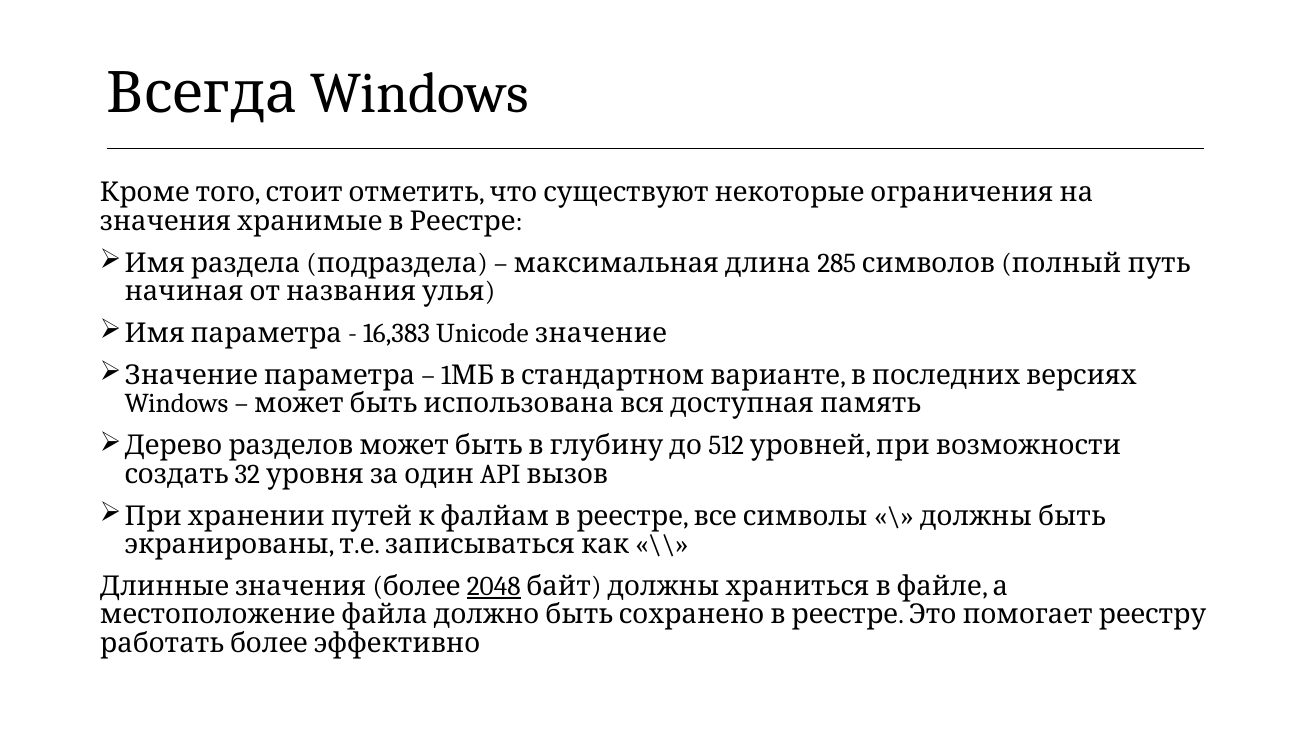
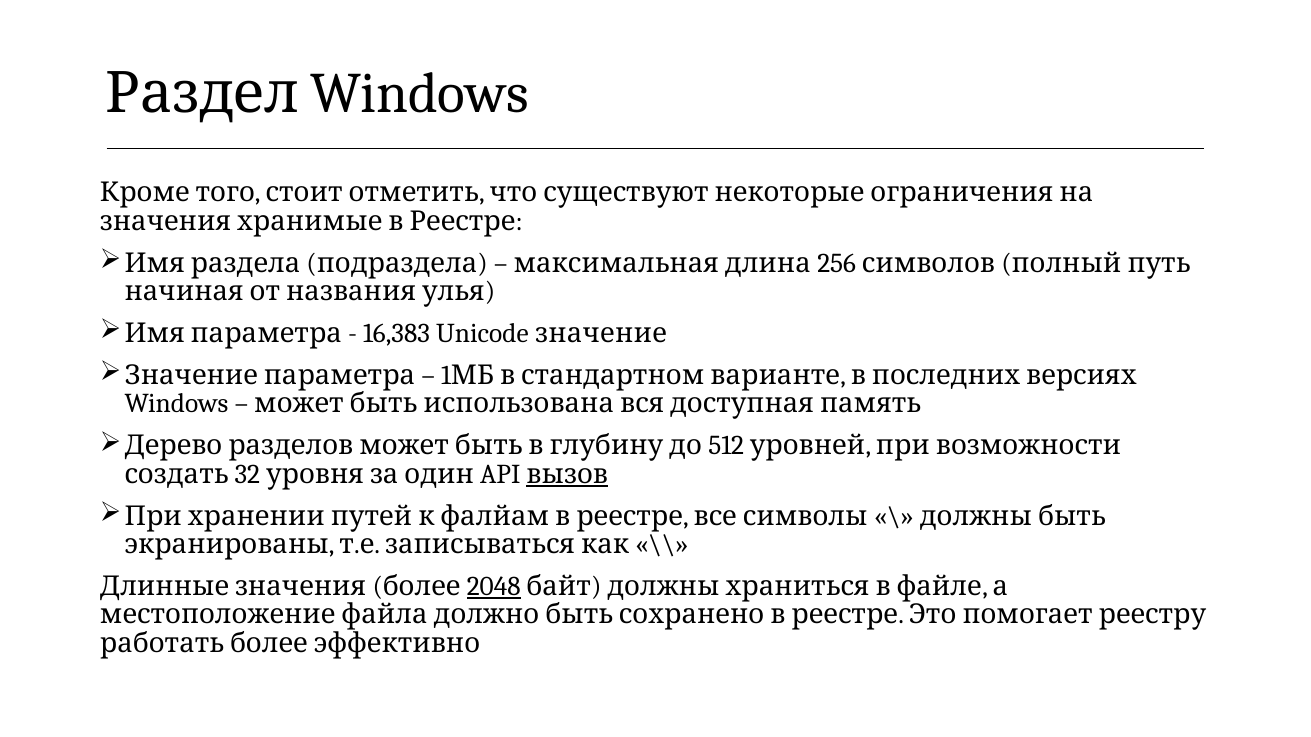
Всегда: Всегда -> Раздел (203, 94)
285: 285 -> 256 (837, 263)
вызов underline: none -> present (567, 474)
